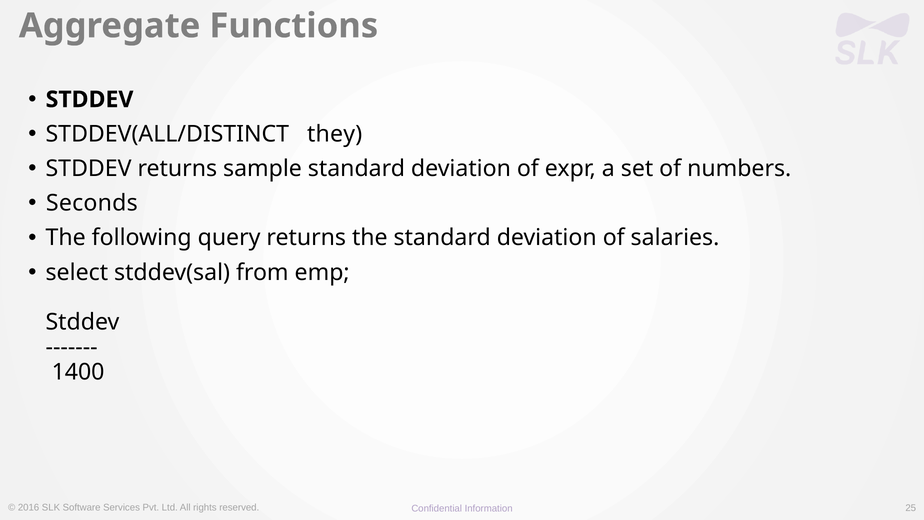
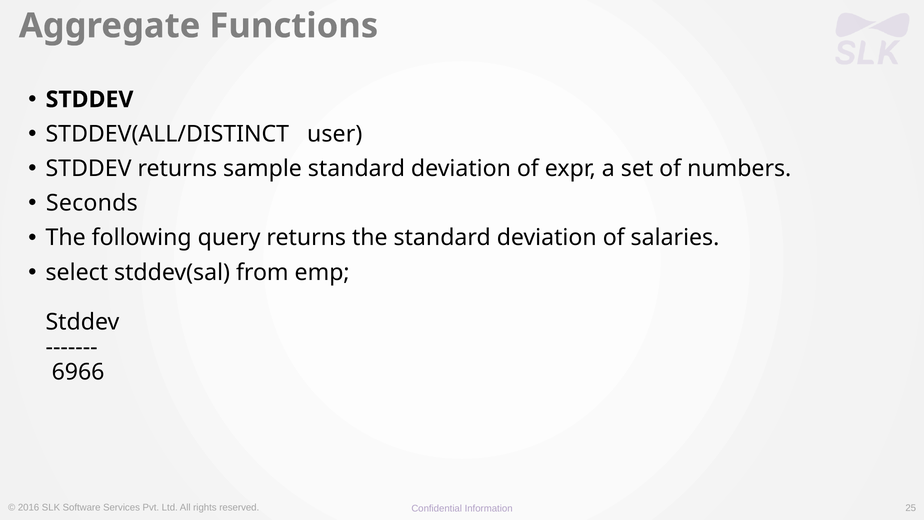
they: they -> user (335, 134)
1400: 1400 -> 6966 (78, 372)
